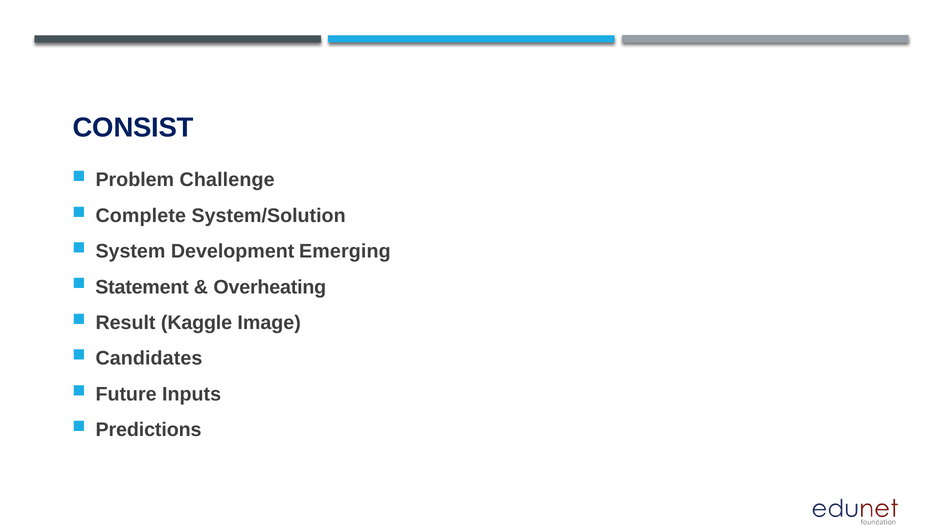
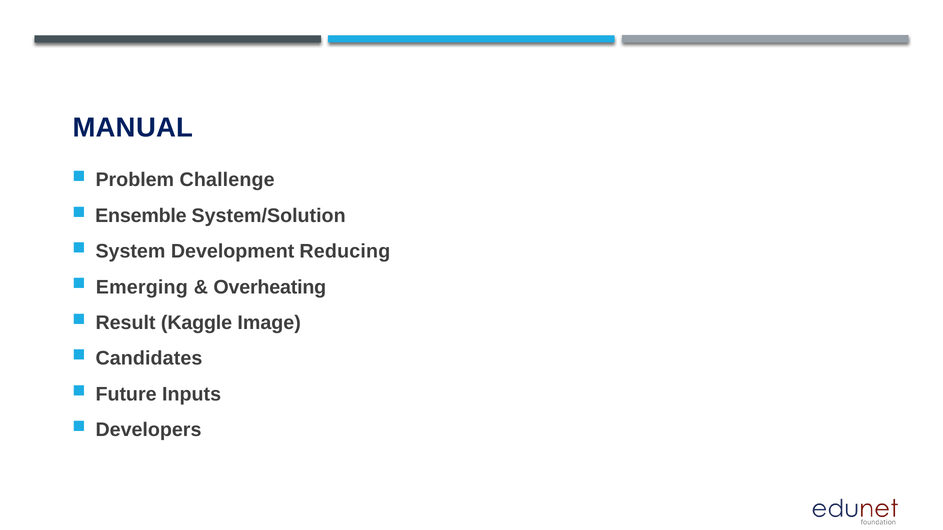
CONSIST: CONSIST -> MANUAL (133, 128)
Complete: Complete -> Ensemble (141, 216)
Emerging: Emerging -> Reducing (345, 252)
Statement: Statement -> Emerging (142, 287)
Predictions: Predictions -> Developers (148, 430)
